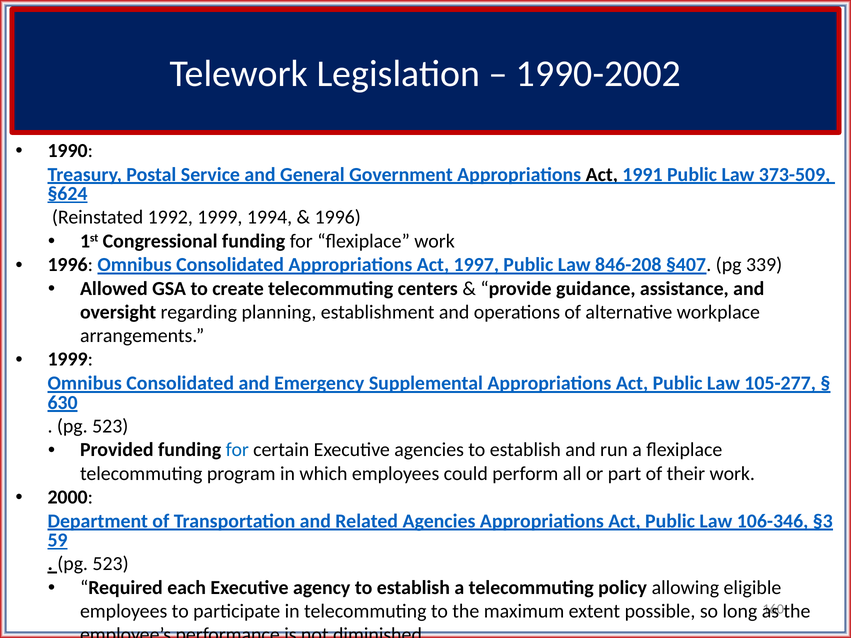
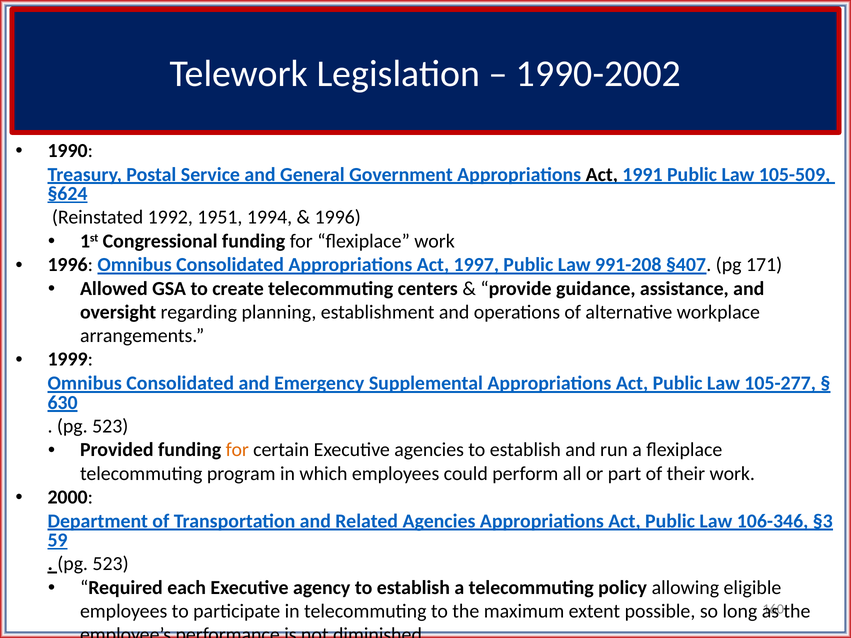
373-509: 373-509 -> 105-509 (795, 175)
1992 1999: 1999 -> 1951 (220, 217)
846-208: 846-208 -> 991-208 (628, 265)
339: 339 -> 171 (764, 265)
for colour: blue -> orange (237, 450)
